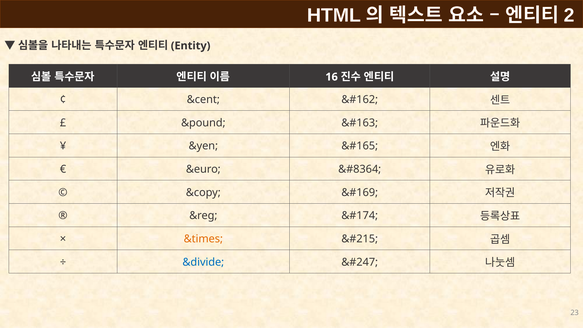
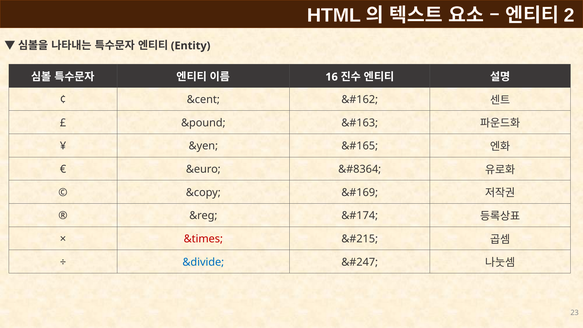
&times colour: orange -> red (203, 239)
